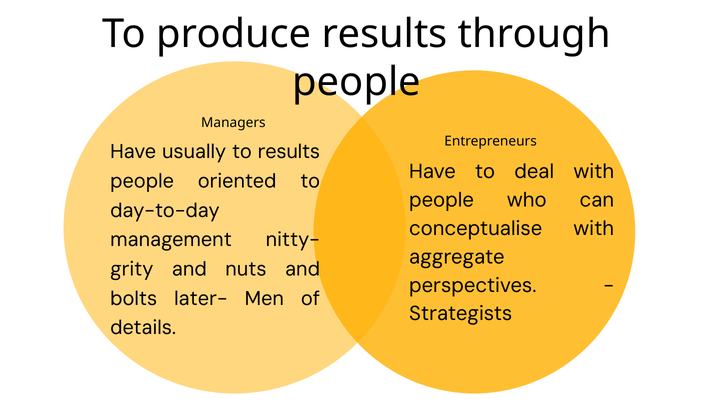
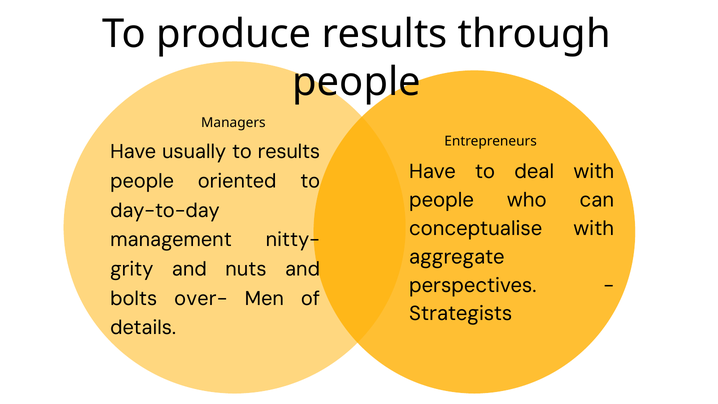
later-: later- -> over- (201, 298)
